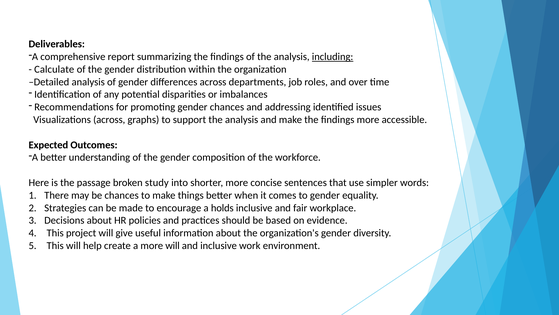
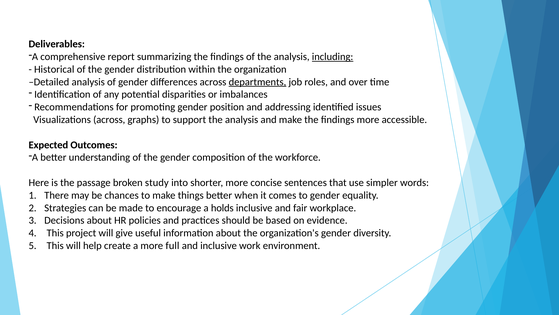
Calculate: Calculate -> Historical (54, 69)
departments underline: none -> present (257, 82)
gender chances: chances -> position (227, 107)
more will: will -> full (172, 245)
